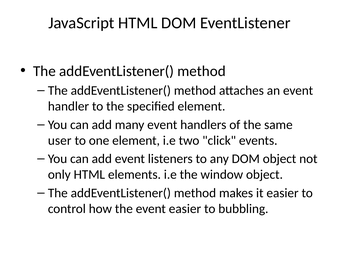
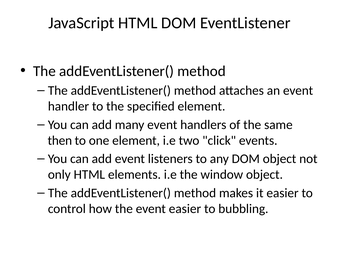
user: user -> then (60, 141)
